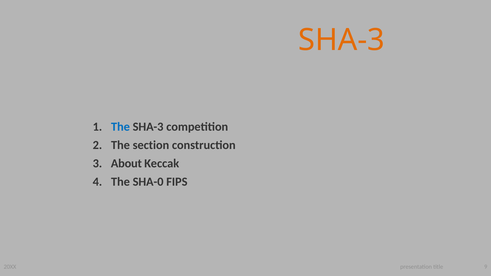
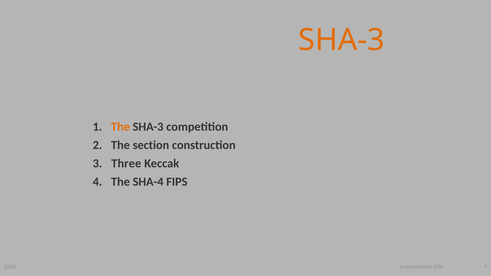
The colour: blue -> orange (120, 127)
About: About -> Three (126, 164)
SHA-0: SHA-0 -> SHA-4 (148, 182)
